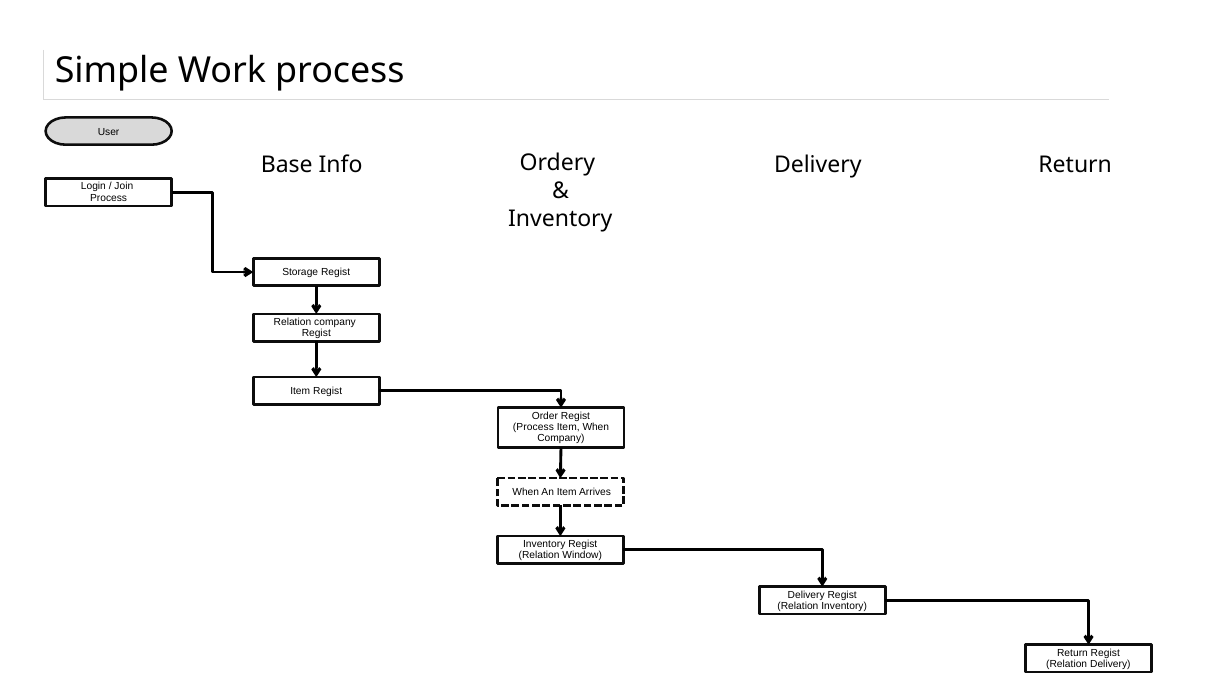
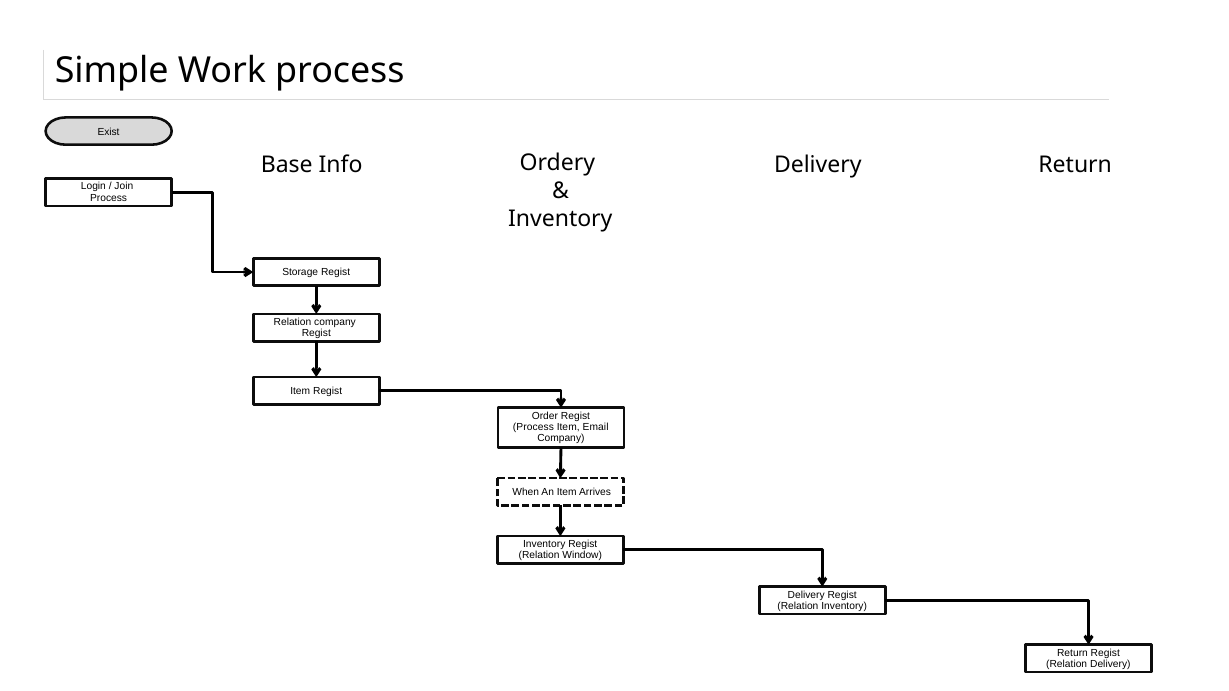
User: User -> Exist (109, 132)
Item When: When -> Email (596, 428)
